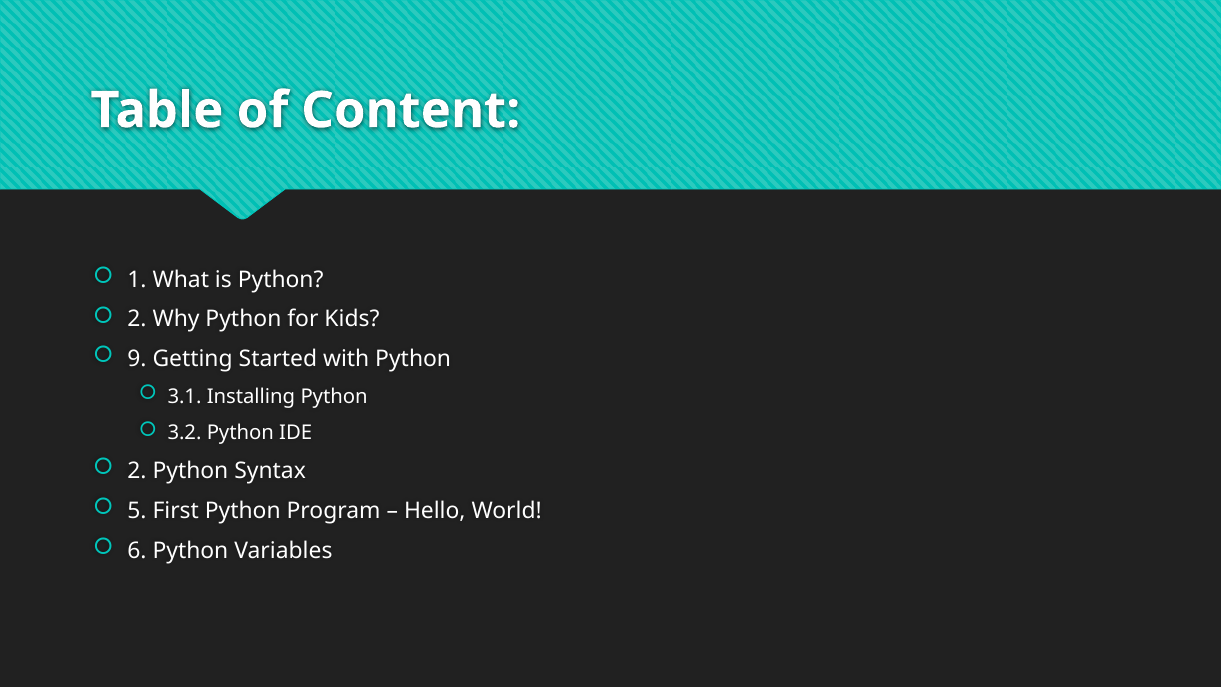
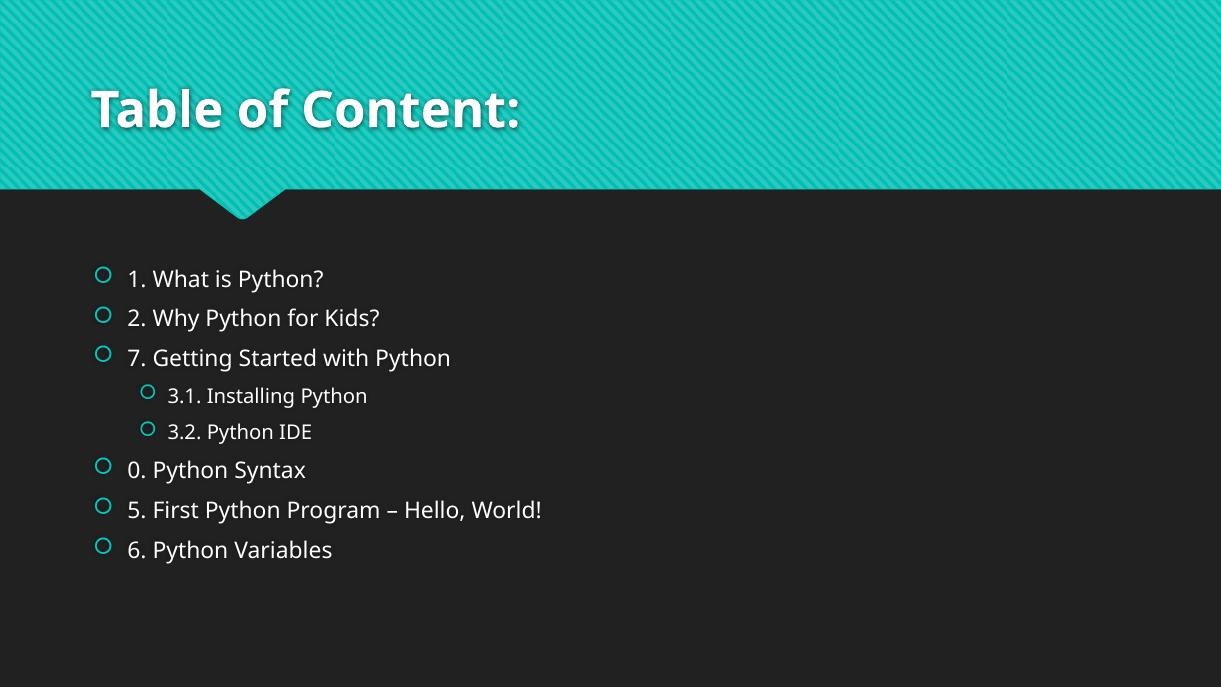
9: 9 -> 7 (137, 359)
2: 2 -> 0 (137, 471)
